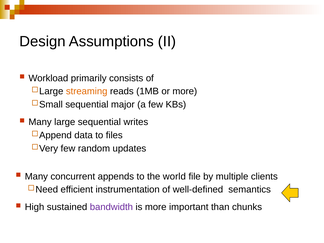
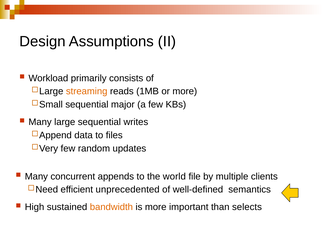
instrumentation: instrumentation -> unprecedented (128, 190)
bandwidth colour: purple -> orange (111, 207)
chunks: chunks -> selects (247, 207)
